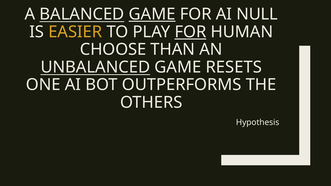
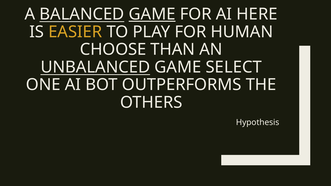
NULL: NULL -> HERE (257, 14)
FOR underline: present -> none (190, 32)
RESETS: RESETS -> SELECT (234, 67)
